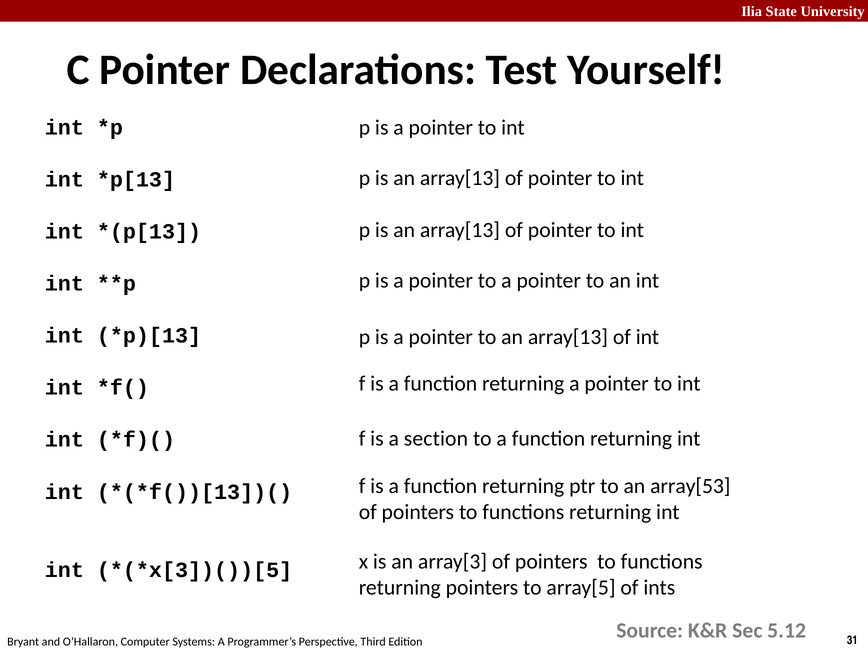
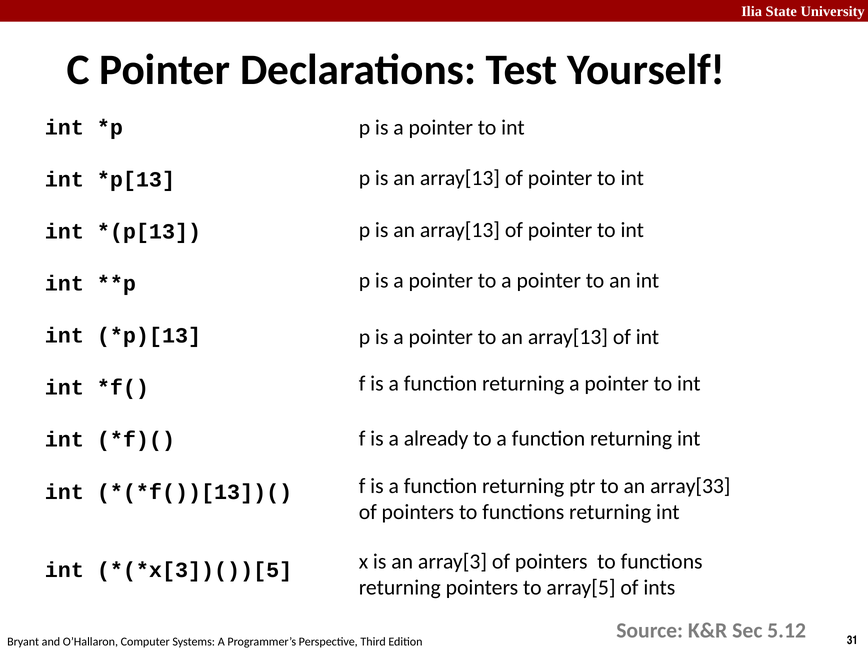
section: section -> already (436, 438)
array[53: array[53 -> array[33 (690, 486)
